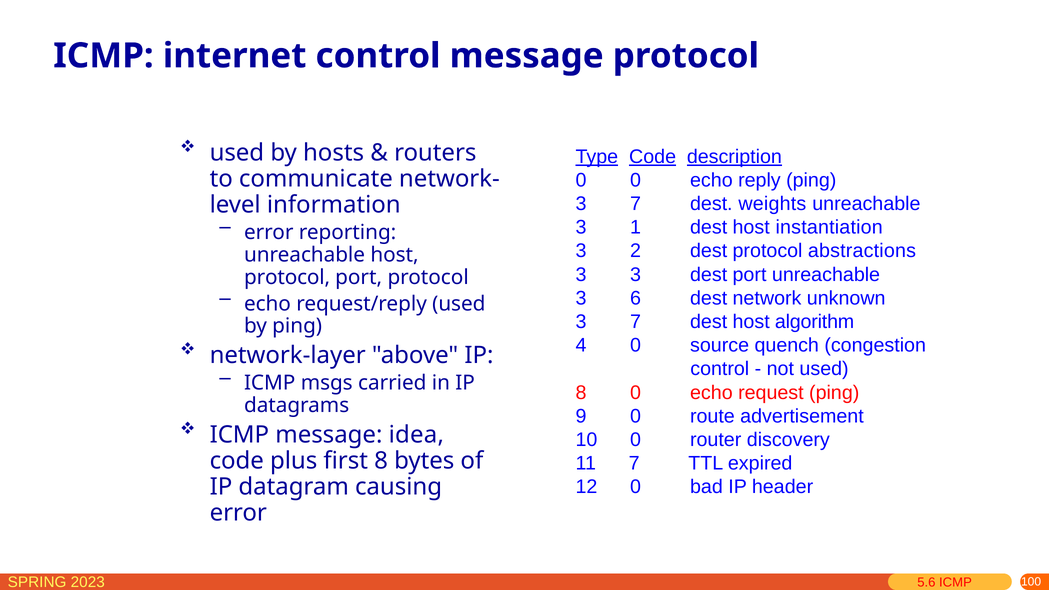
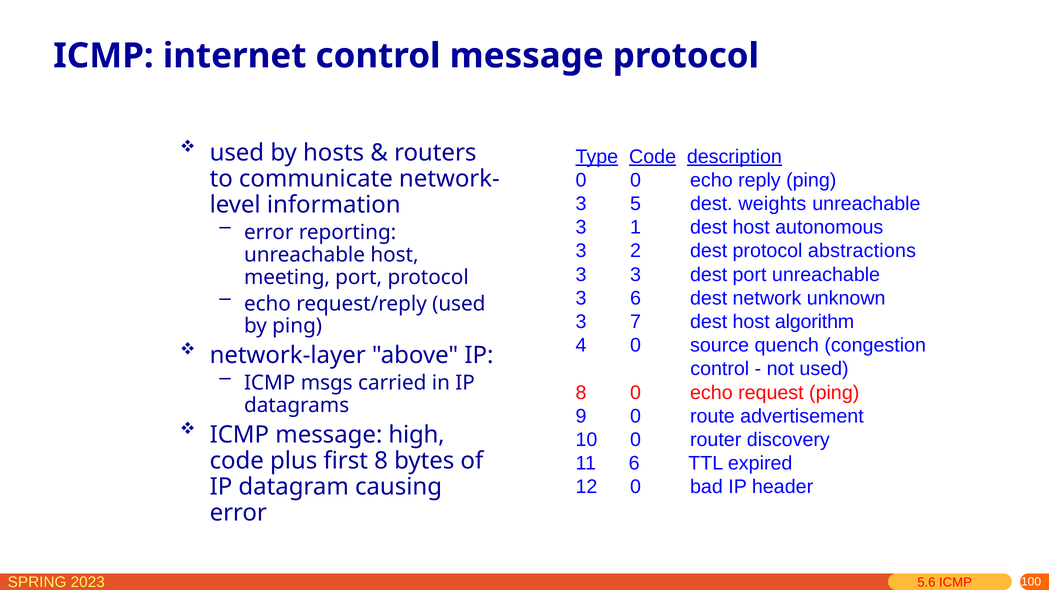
7: 7 -> 5 (636, 204)
instantiation: instantiation -> autonomous (829, 227)
protocol: protocol -> meeting (287, 277)
idea: idea -> high (417, 435)
11 7: 7 -> 6 (634, 463)
